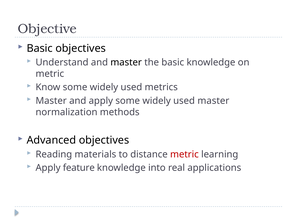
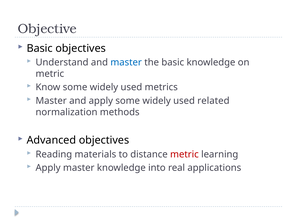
master colour: black -> blue (126, 62)
used master: master -> related (213, 101)
Apply feature: feature -> master (79, 168)
